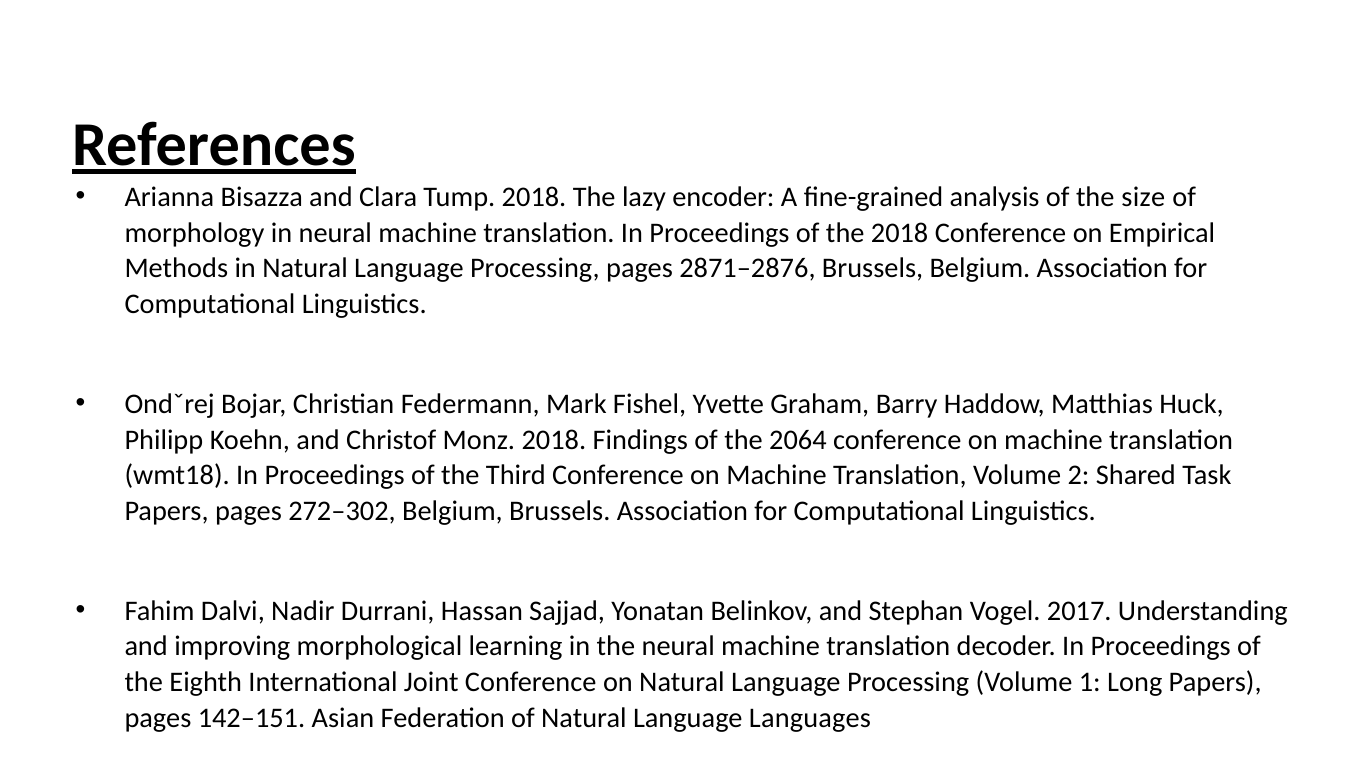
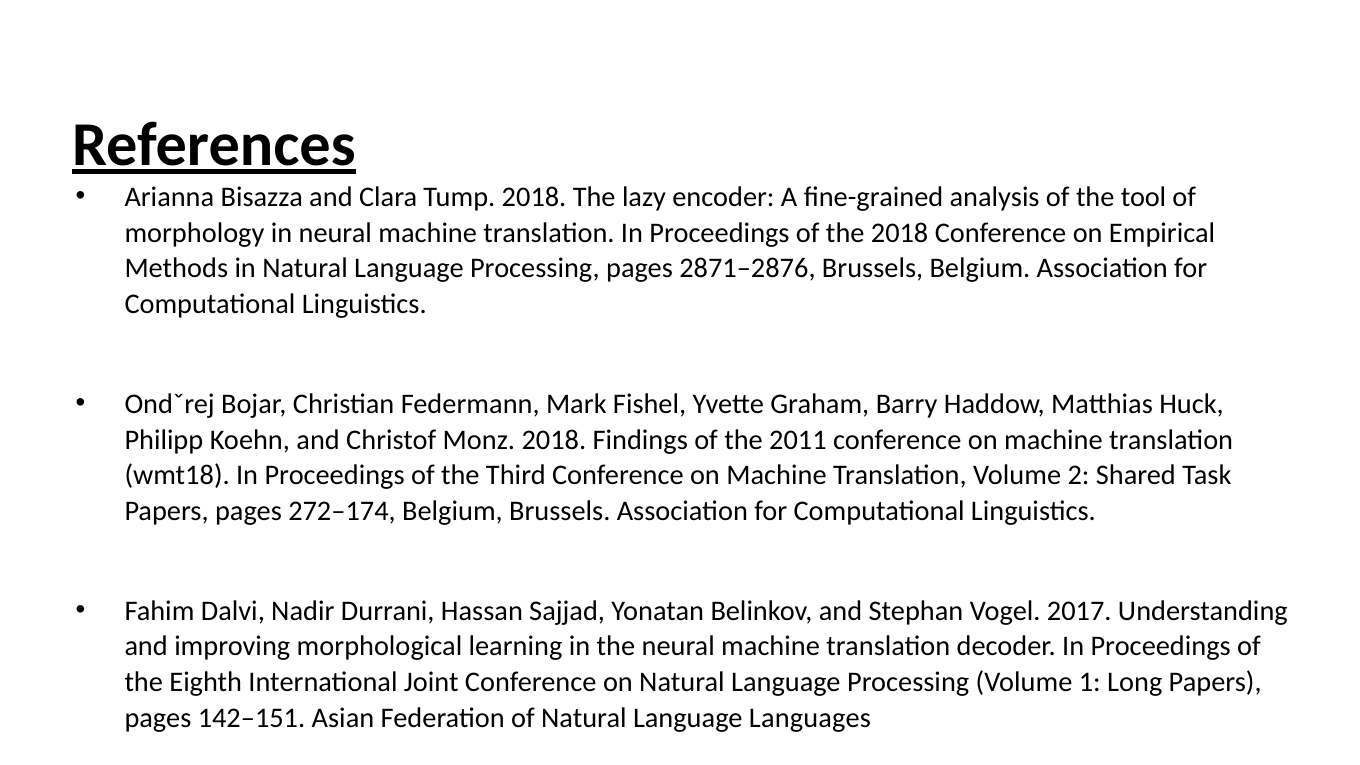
size: size -> tool (1143, 197)
2064: 2064 -> 2011 (798, 440)
272–302: 272–302 -> 272–174 (342, 511)
